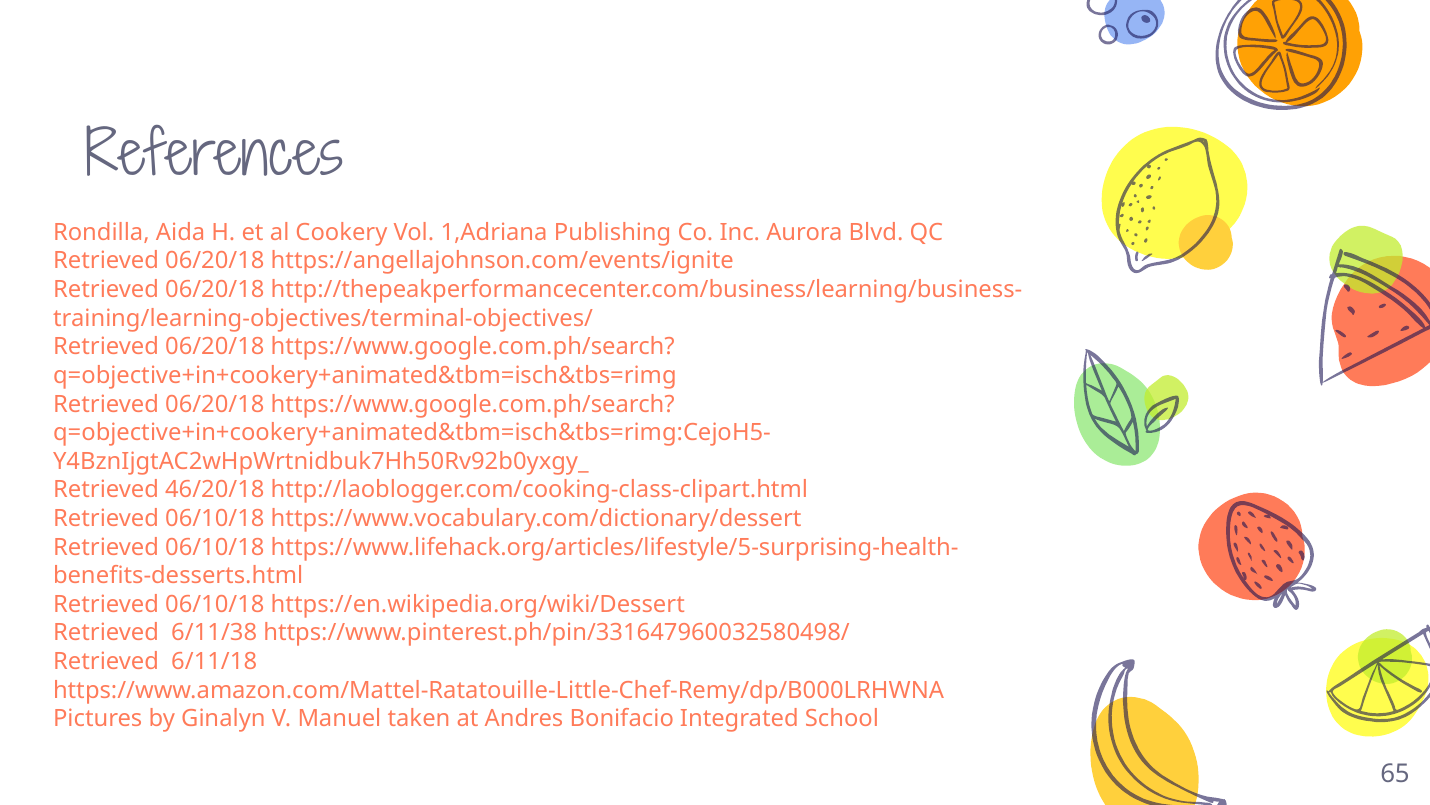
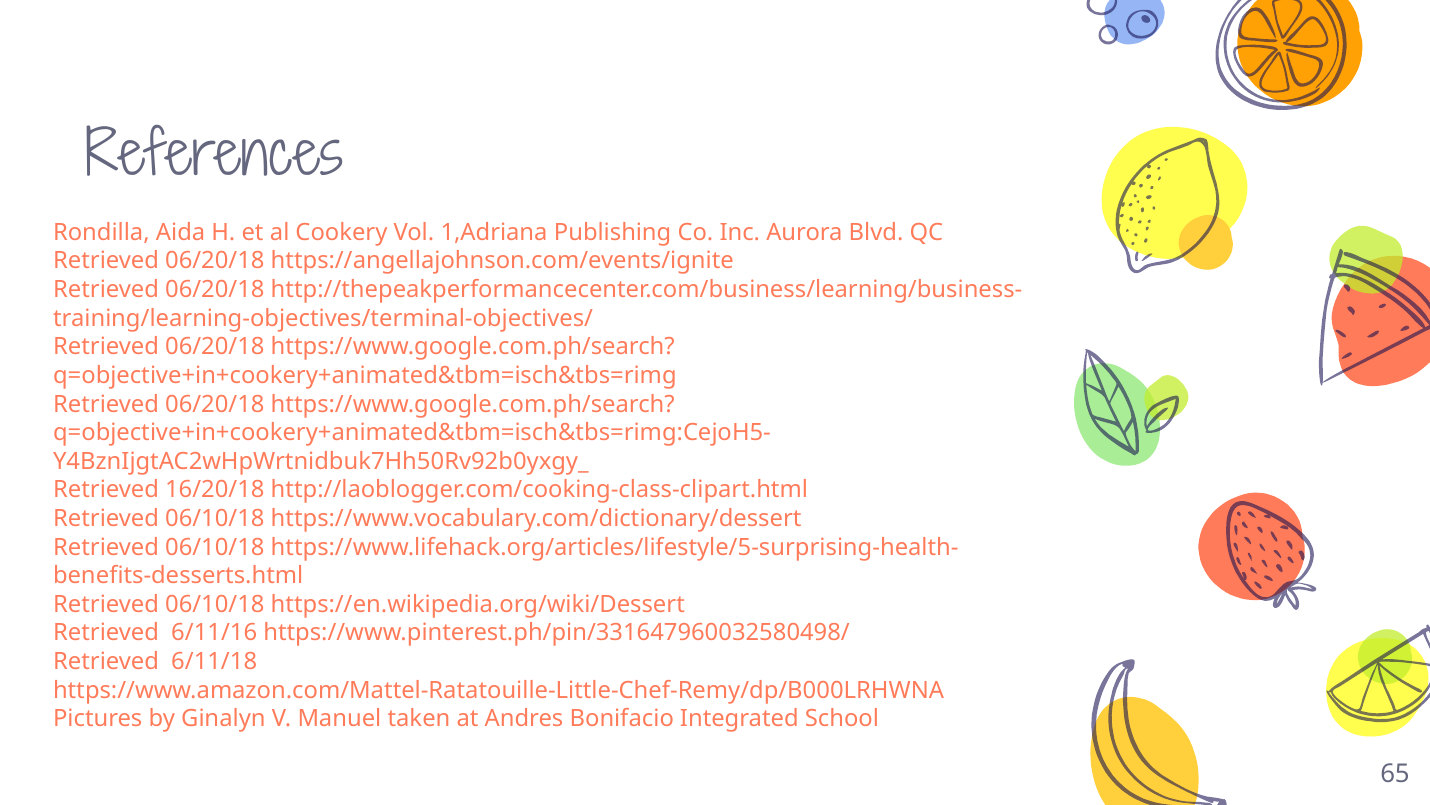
46/20/18: 46/20/18 -> 16/20/18 (215, 490)
6/11/38: 6/11/38 -> 6/11/16 (214, 633)
